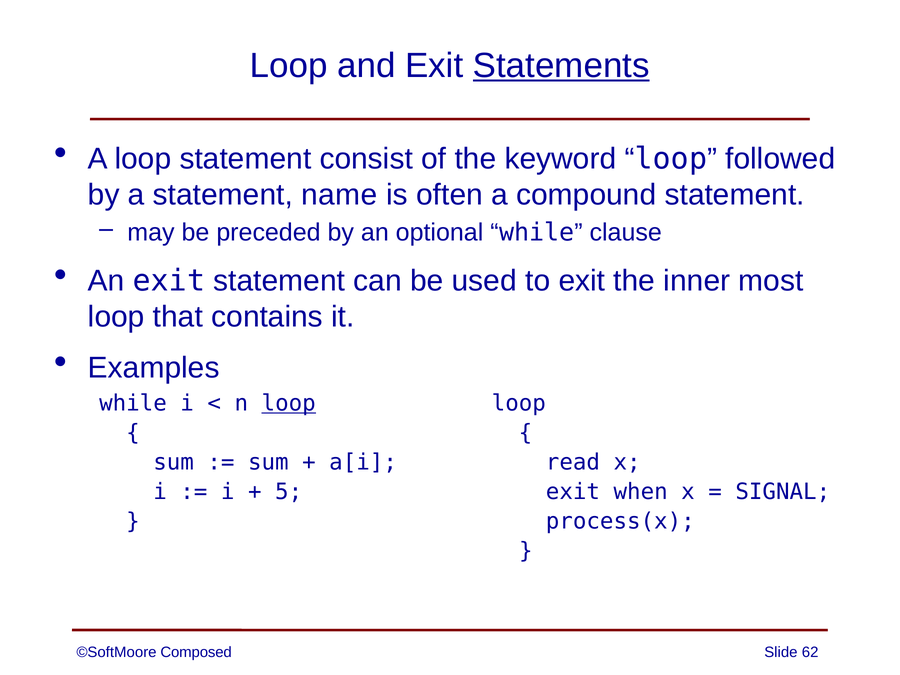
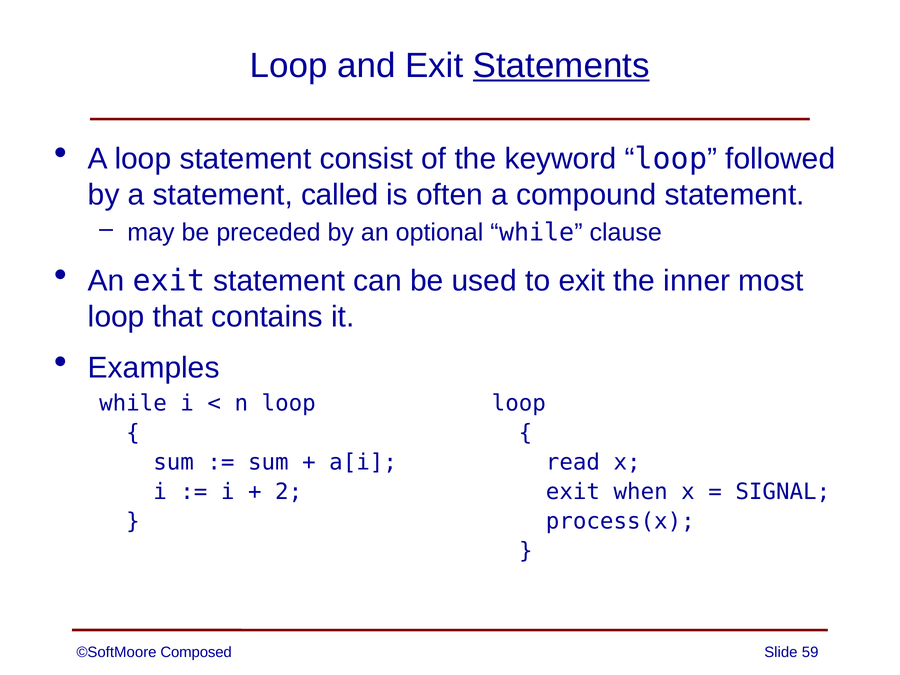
name: name -> called (340, 195)
loop underline: present -> none (289, 403)
5: 5 -> 2 (289, 492)
62: 62 -> 59 (810, 652)
